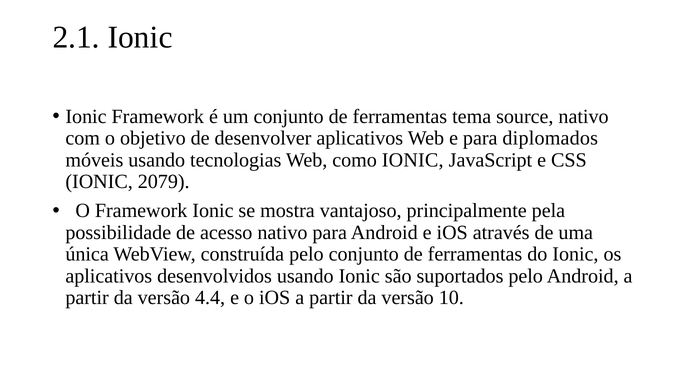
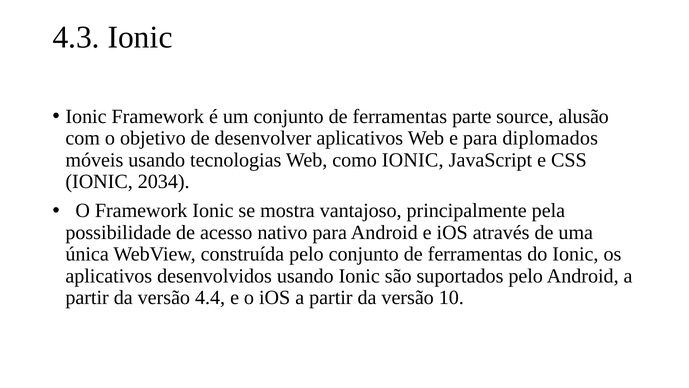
2.1: 2.1 -> 4.3 (76, 37)
tema: tema -> parte (472, 116)
source nativo: nativo -> alusão (584, 116)
2079: 2079 -> 2034 (164, 182)
